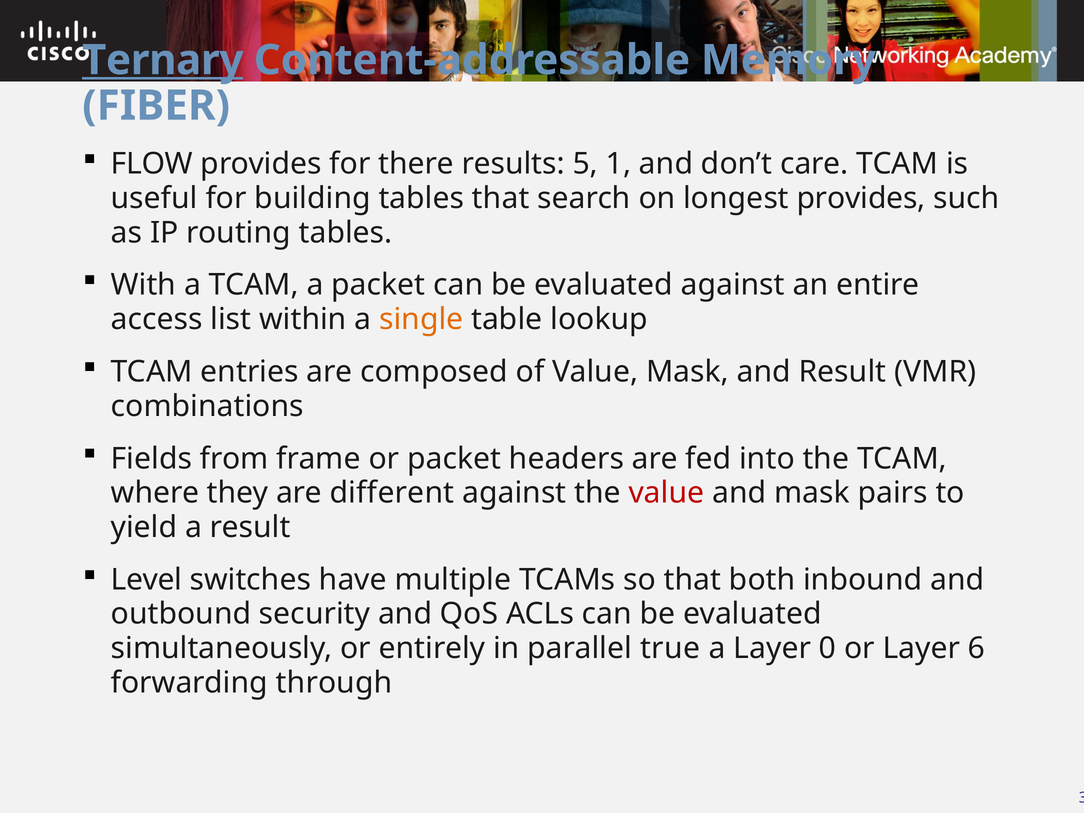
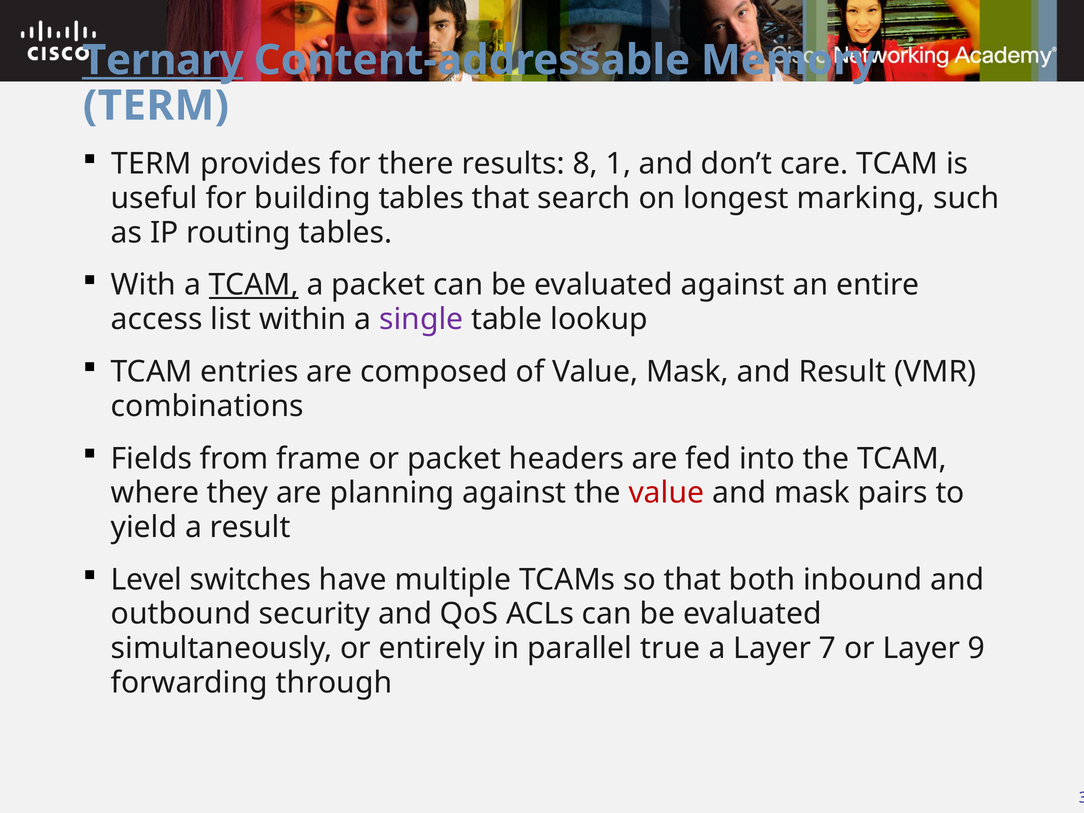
FIBER: FIBER -> TERM (156, 106)
FLOW: FLOW -> TERM (152, 164)
5: 5 -> 8 (585, 164)
longest provides: provides -> marking (861, 198)
TCAM underline: none -> present (254, 285)
single colour: orange -> purple (421, 319)
different: different -> planning (392, 493)
0: 0 -> 7 (828, 648)
6: 6 -> 9 (977, 648)
